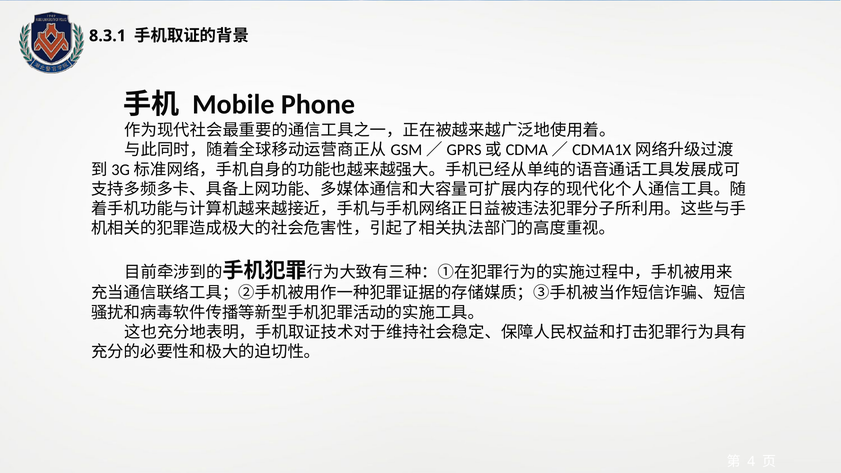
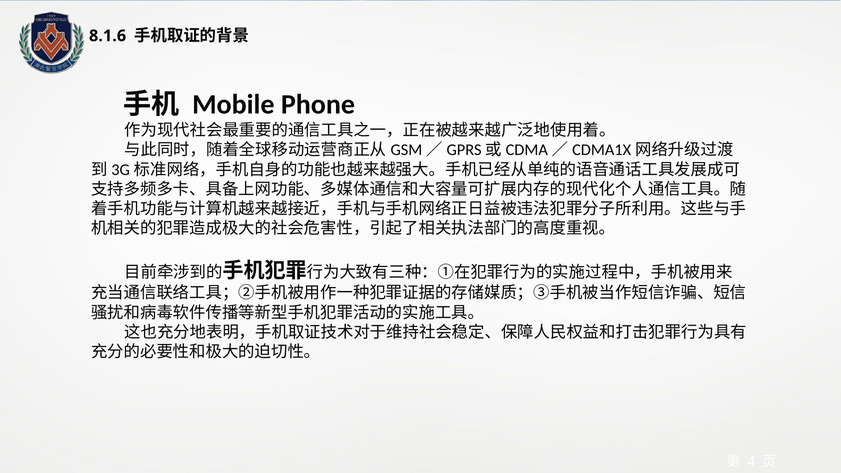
8.3.1: 8.3.1 -> 8.1.6 (108, 36)
